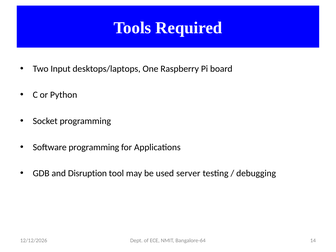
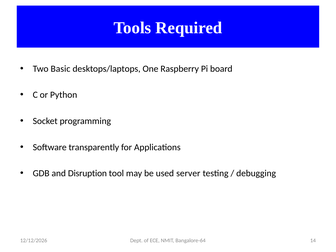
Input: Input -> Basic (60, 69)
Software programming: programming -> transparently (94, 147)
